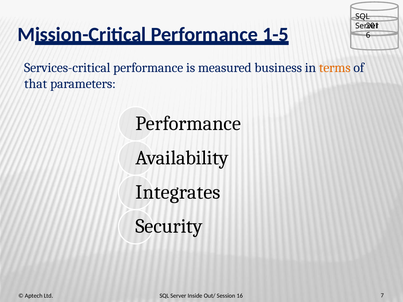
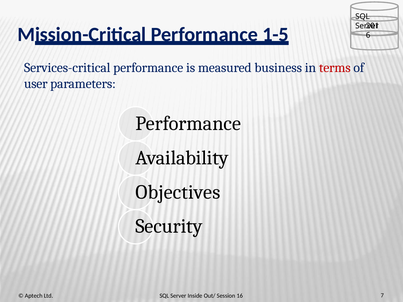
terms colour: orange -> red (335, 68)
that: that -> user (36, 84)
Integrates: Integrates -> Objectives (178, 192)
